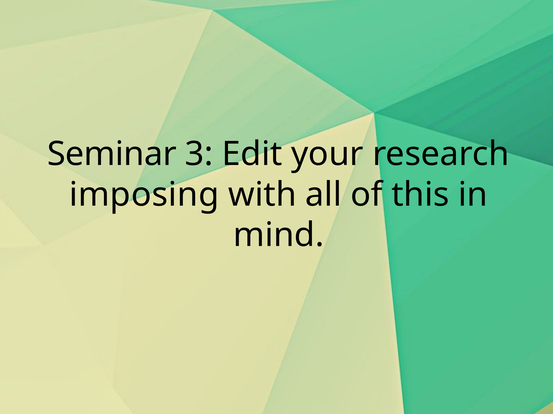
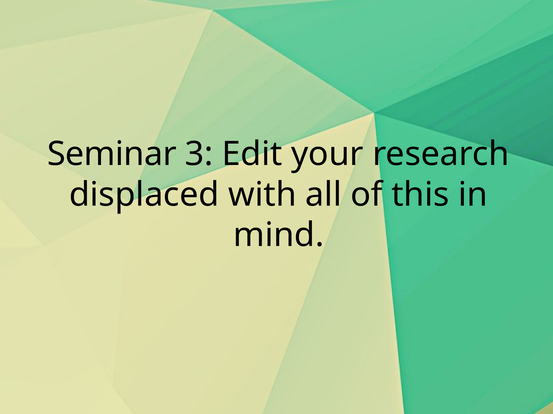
imposing: imposing -> displaced (144, 195)
